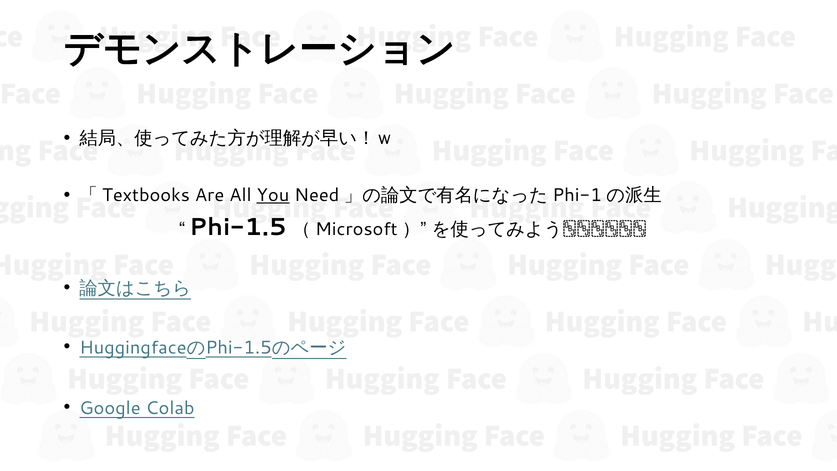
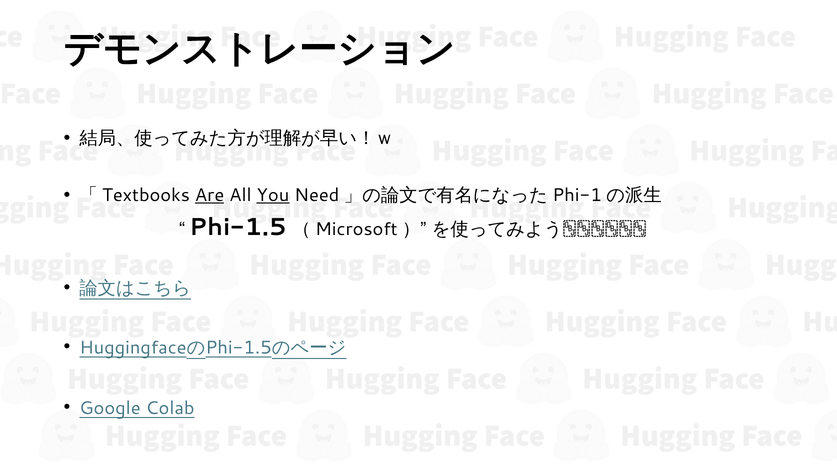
Are underline: none -> present (210, 195)
